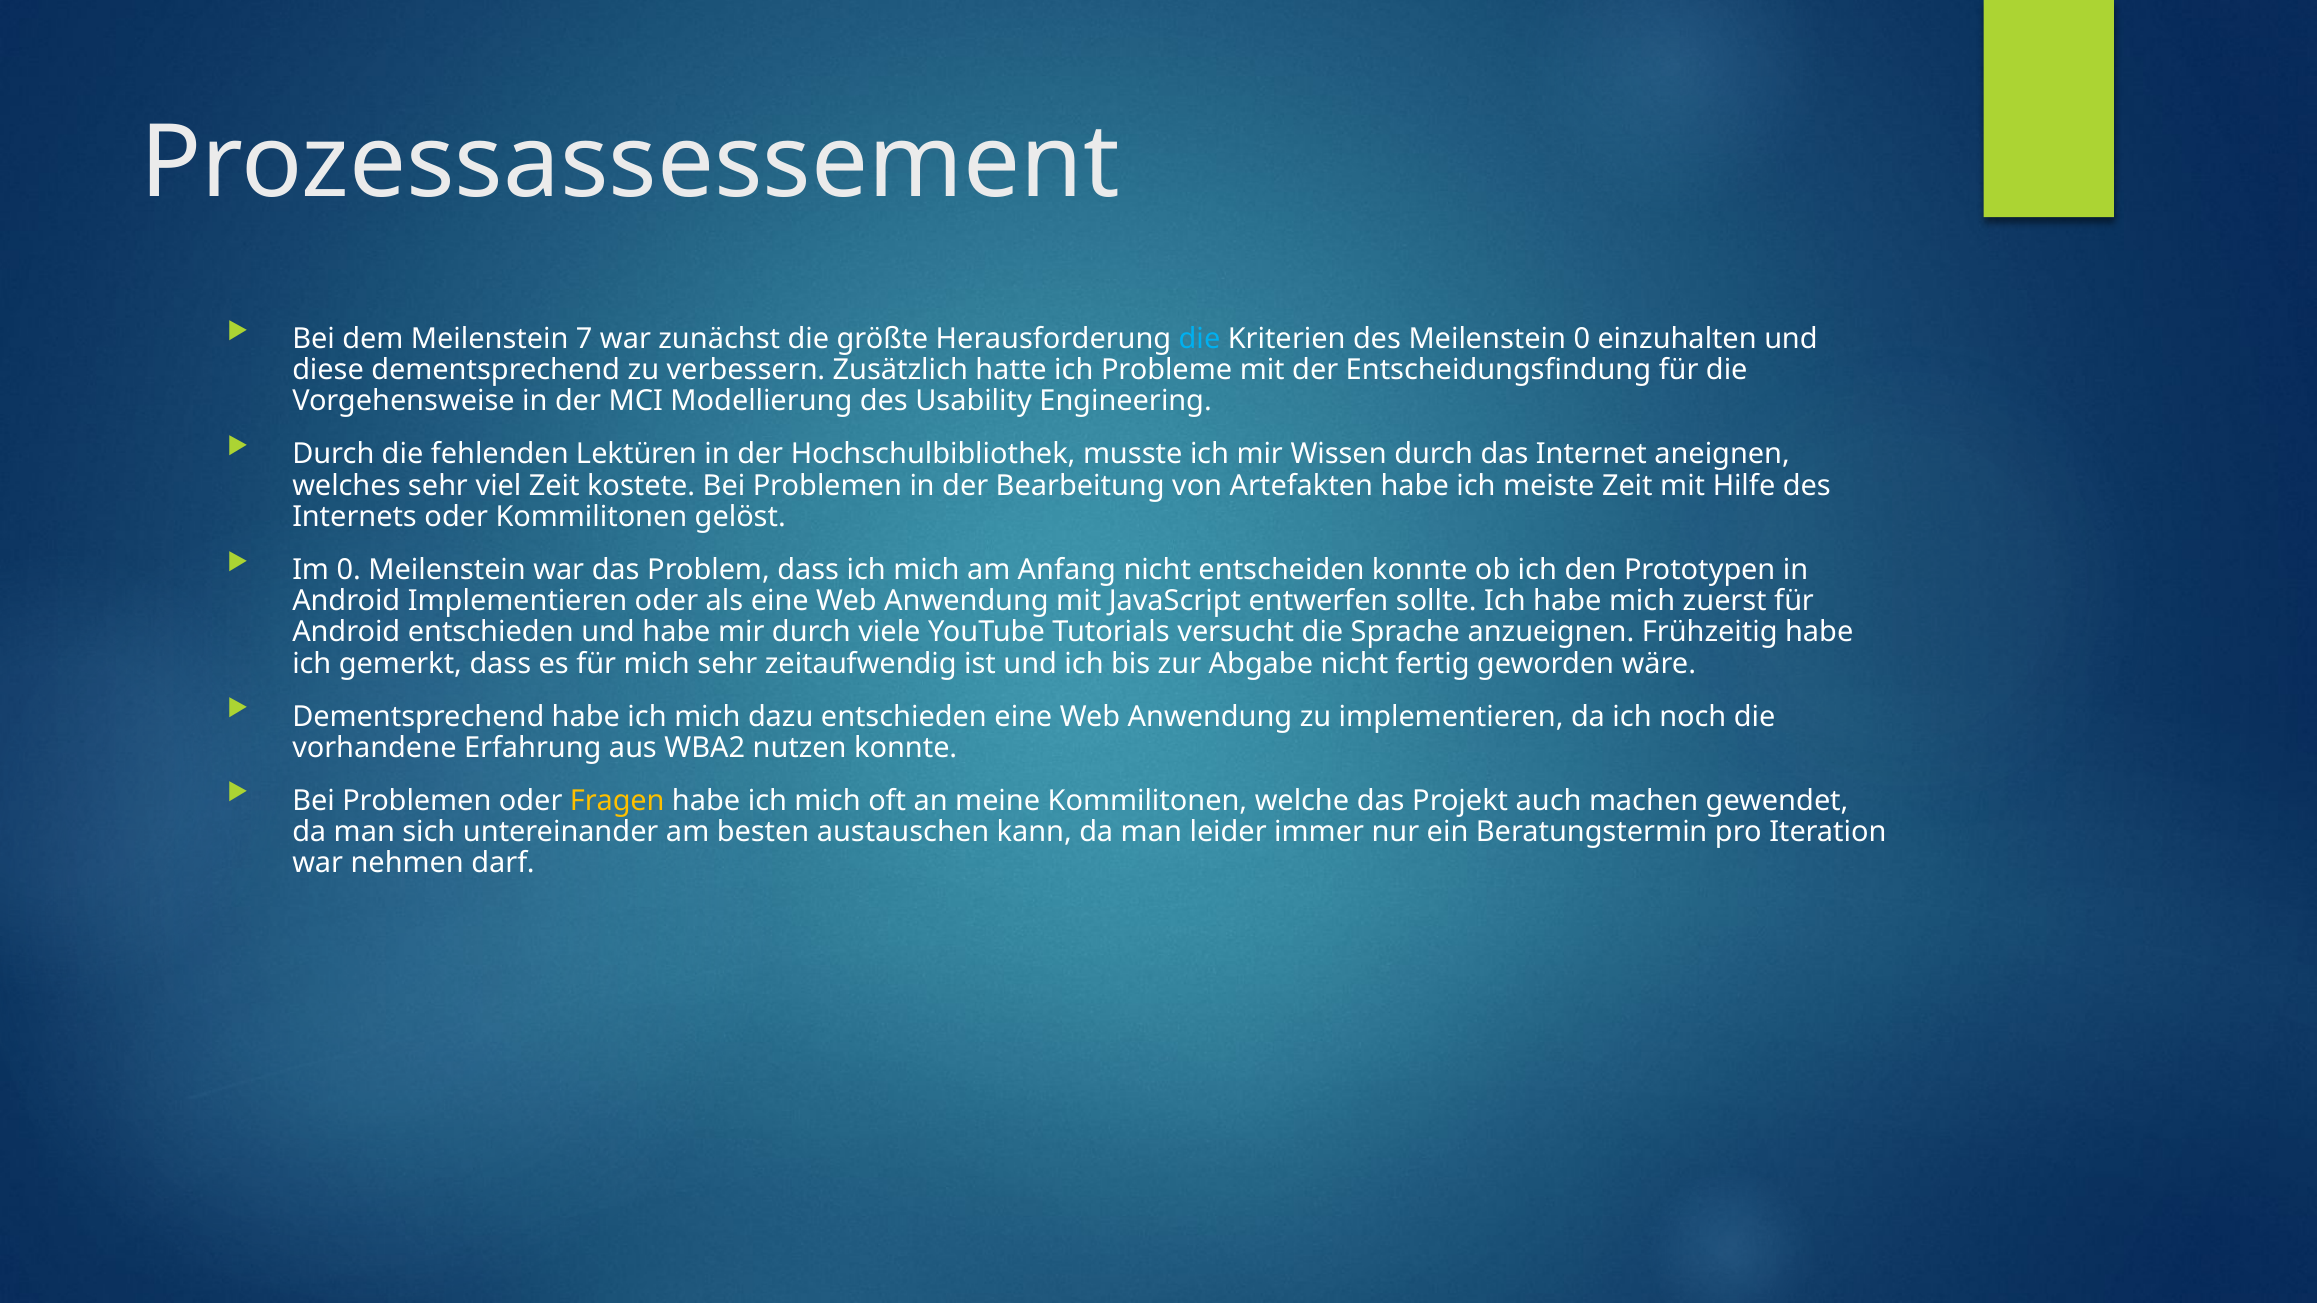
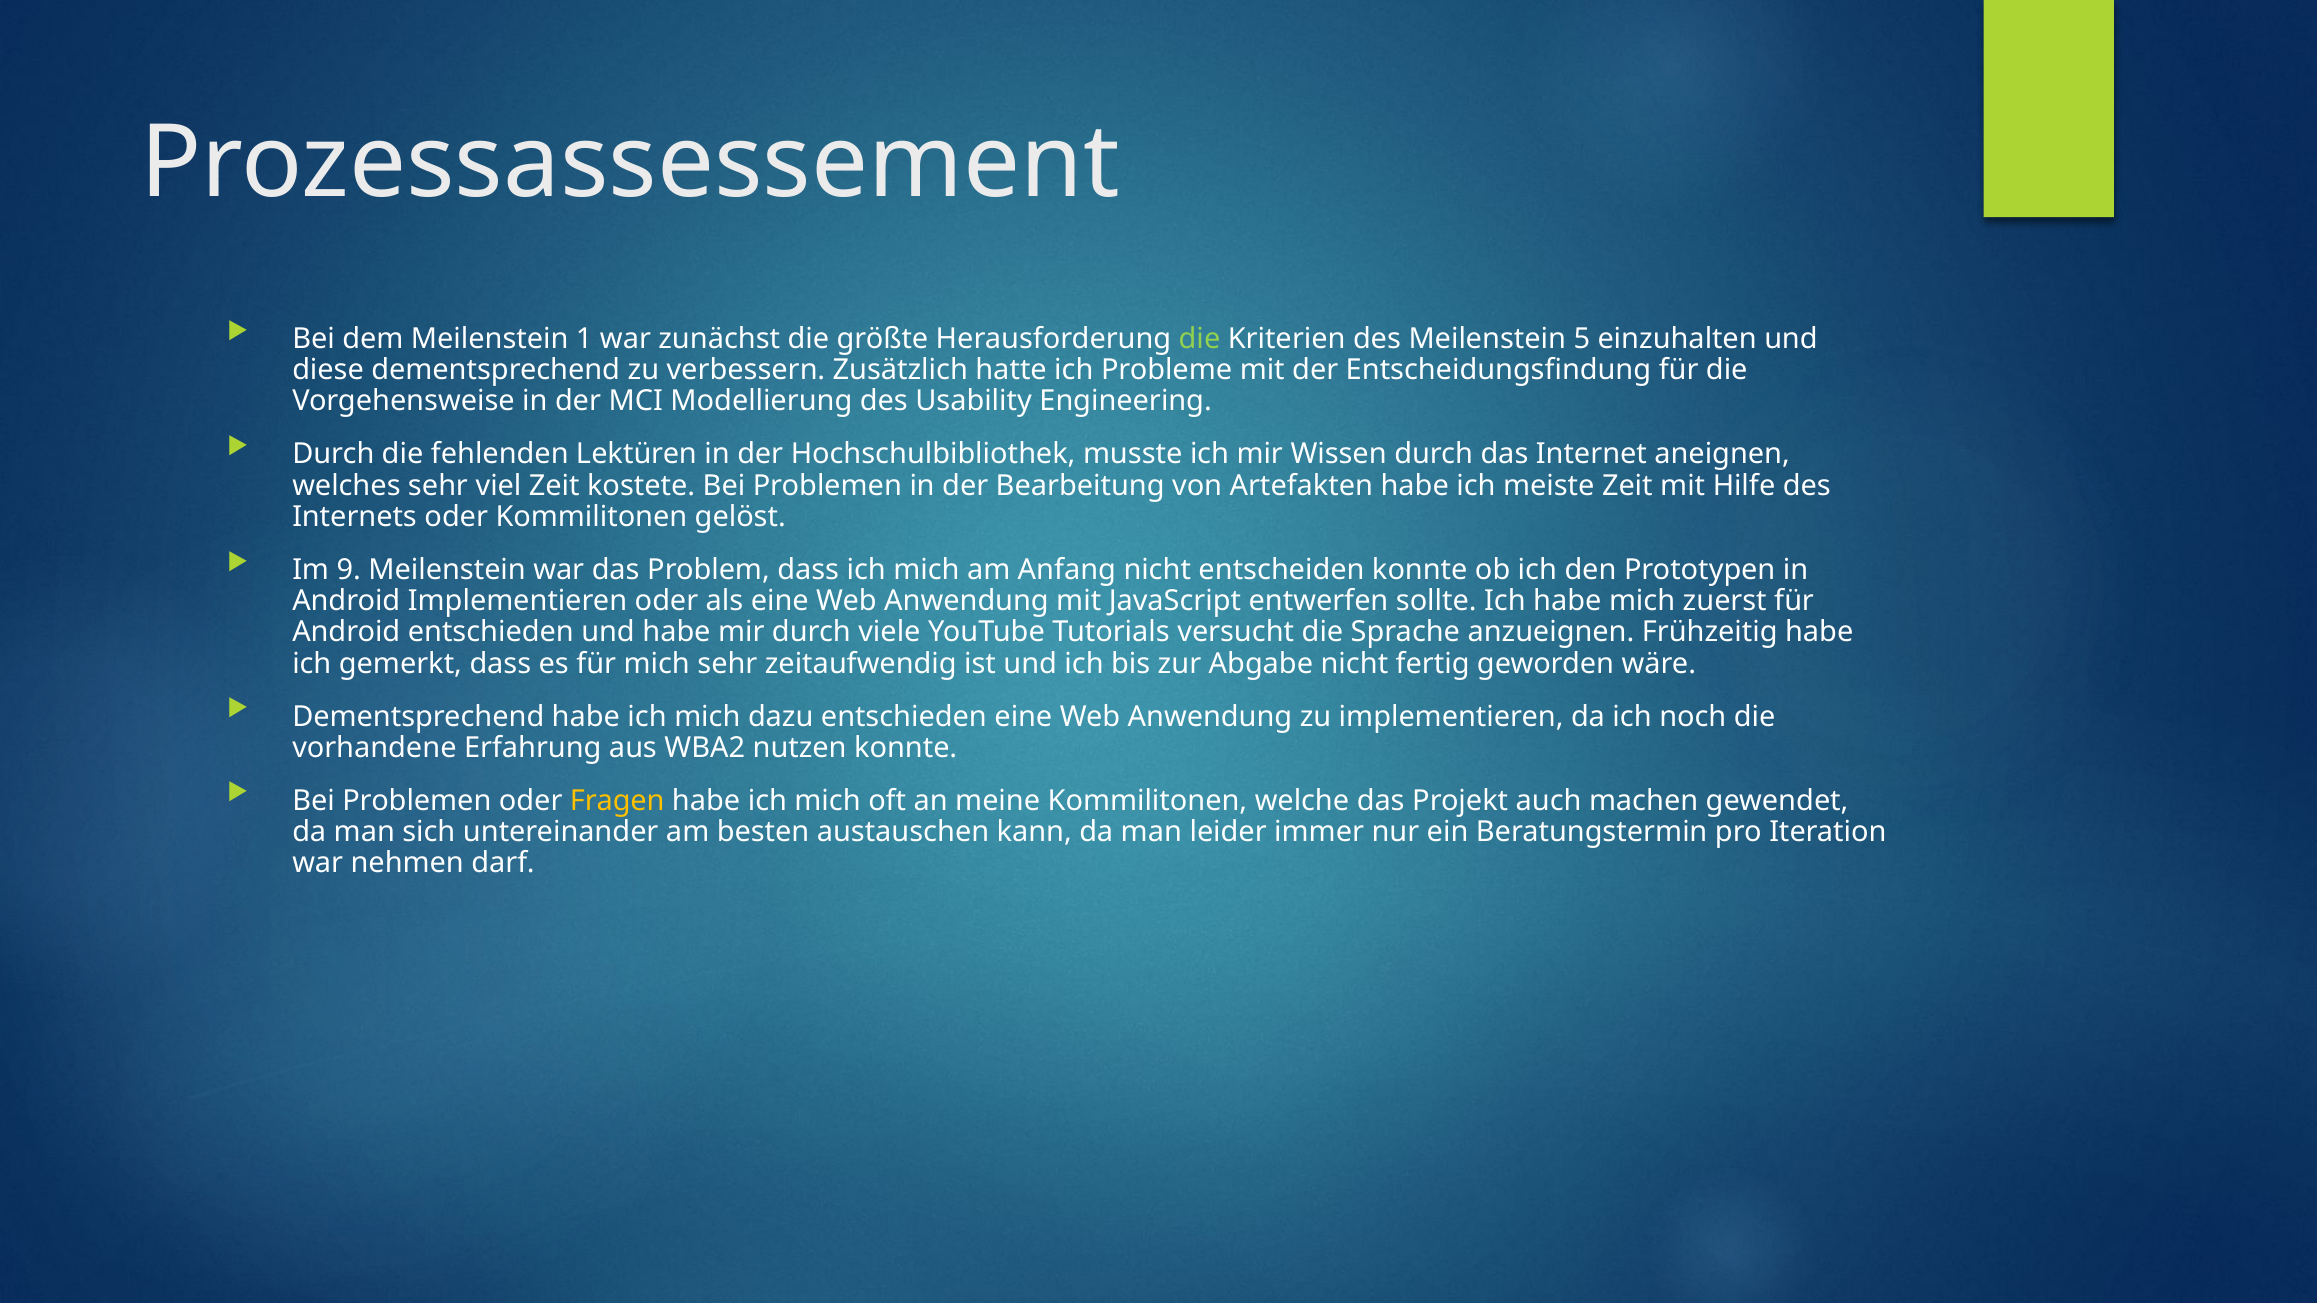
7: 7 -> 1 (584, 339)
die colour: light blue -> light green (1199, 339)
Meilenstein 0: 0 -> 5 (1582, 339)
Im 0: 0 -> 9 (349, 570)
